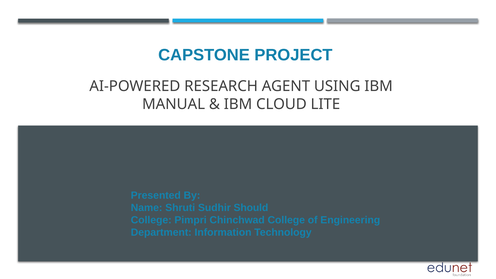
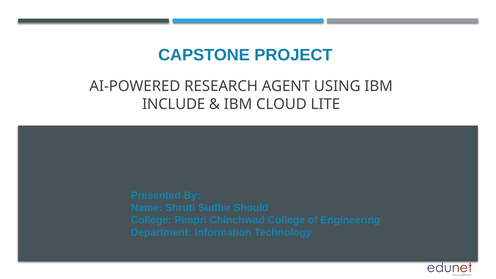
MANUAL: MANUAL -> INCLUDE (174, 104)
